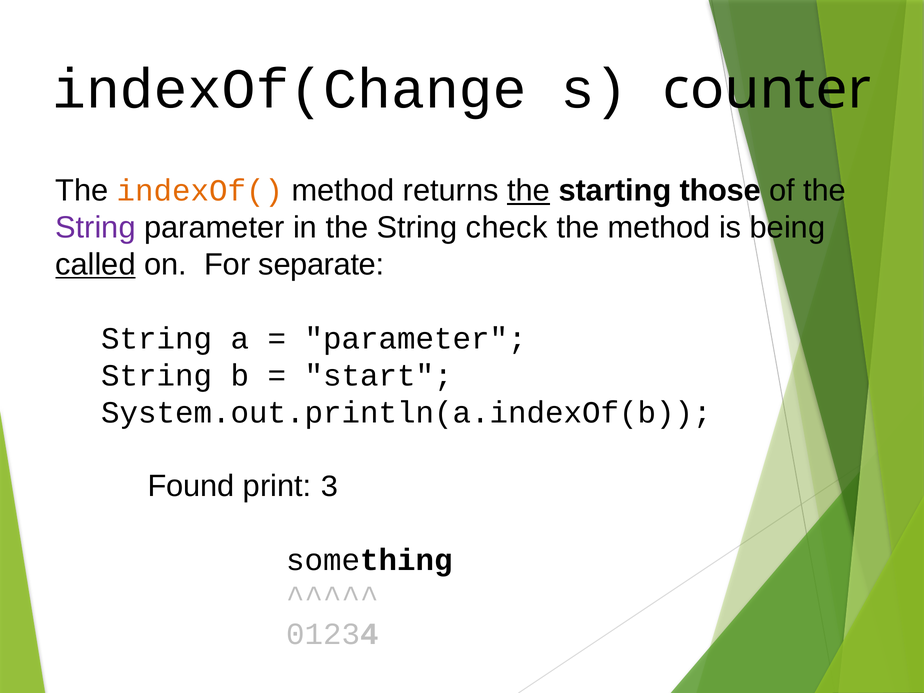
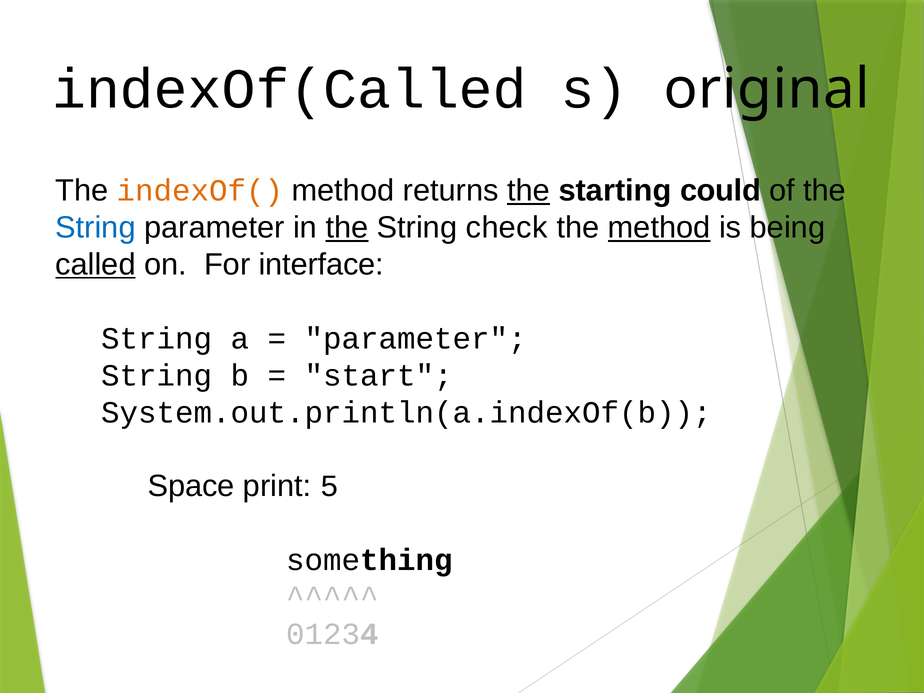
indexOf(Change: indexOf(Change -> indexOf(Called (289, 89)
counter: counter -> original (767, 89)
those: those -> could (720, 191)
String colour: purple -> blue (95, 228)
the underline: none -> present (347, 228)
method underline: none -> present (659, 228)
separate: separate -> interface (321, 265)
Found: Found -> Space (191, 486)
3: 3 -> 5 (329, 486)
